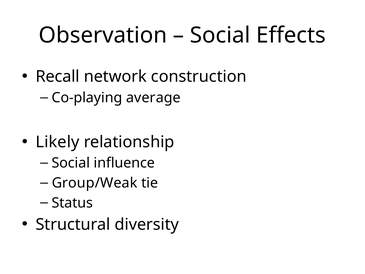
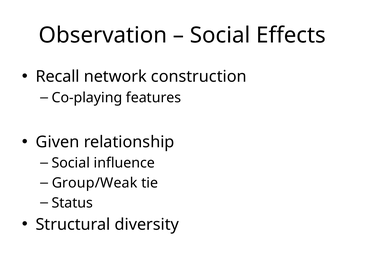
average: average -> features (154, 98)
Likely: Likely -> Given (58, 142)
